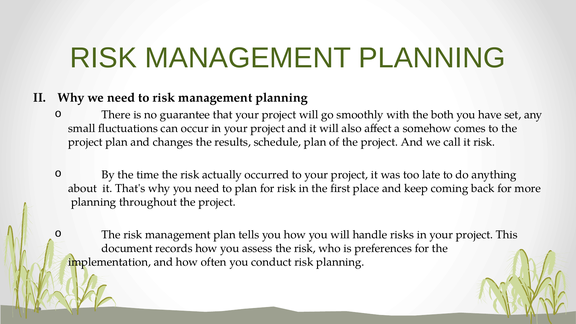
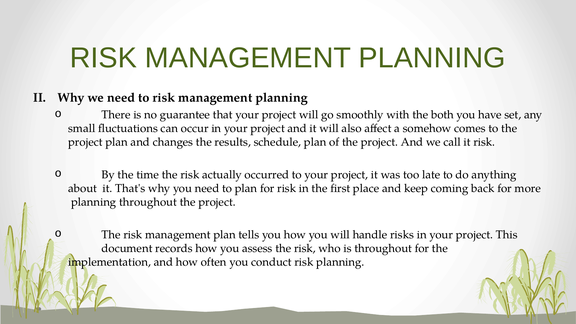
is preferences: preferences -> throughout (383, 248)
